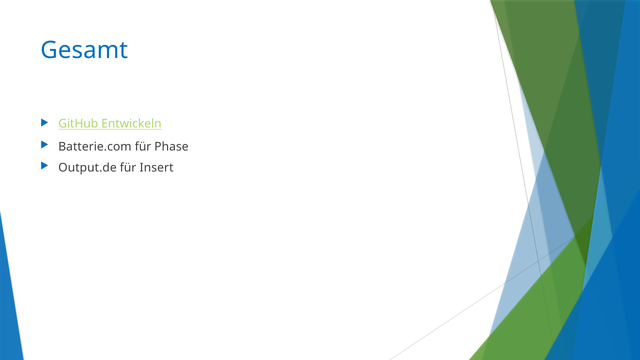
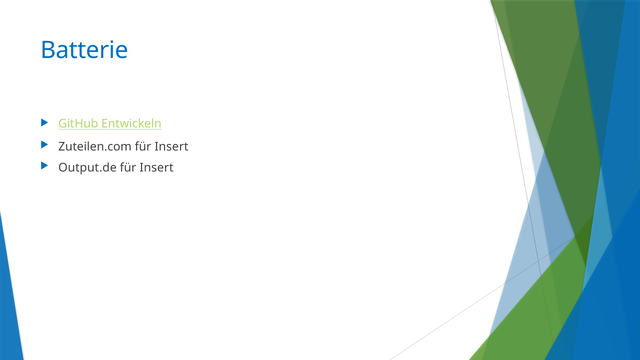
Gesamt: Gesamt -> Batterie (84, 50)
Batterie.com: Batterie.com -> Zuteilen.com (95, 147)
Phase: Phase -> Insert (171, 147)
